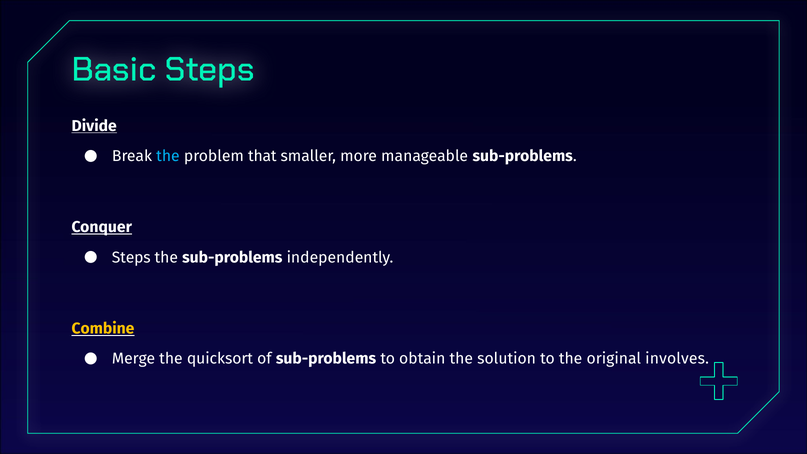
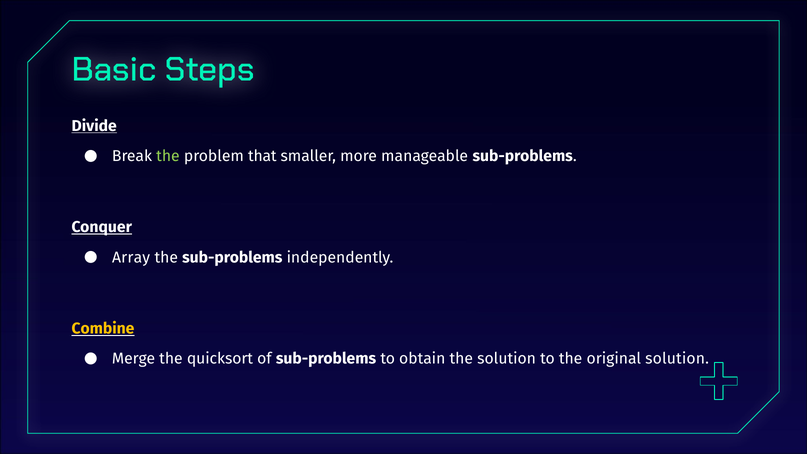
the colour: light blue -> light green (168, 156)
Steps: Steps -> Array (131, 257)
original involves: involves -> solution (677, 359)
